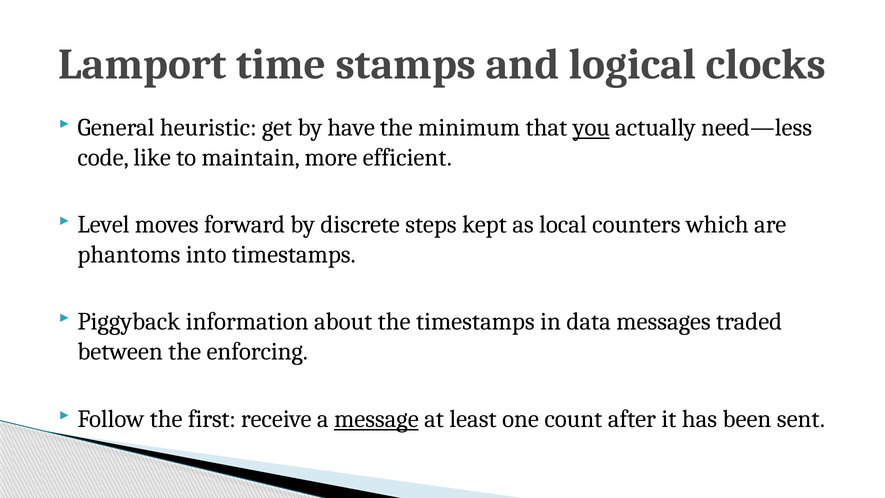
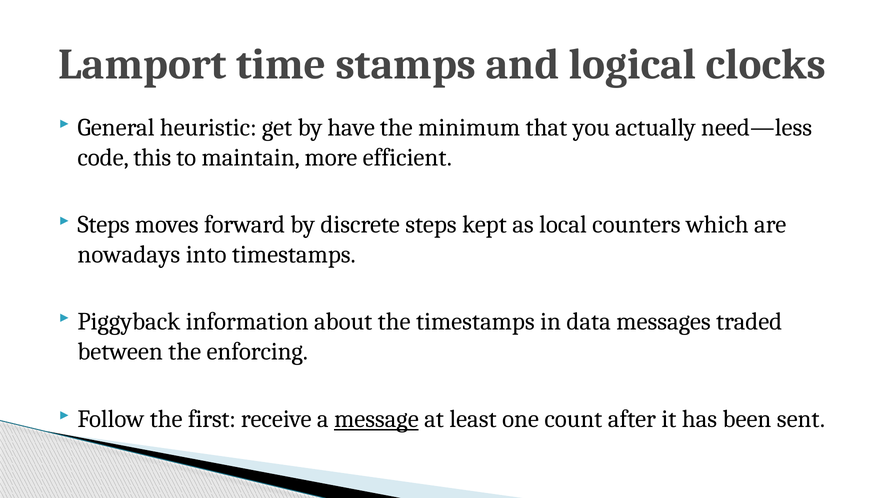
you underline: present -> none (591, 128)
like: like -> this (152, 157)
Level: Level -> Steps (103, 225)
phantoms: phantoms -> nowadays (129, 254)
